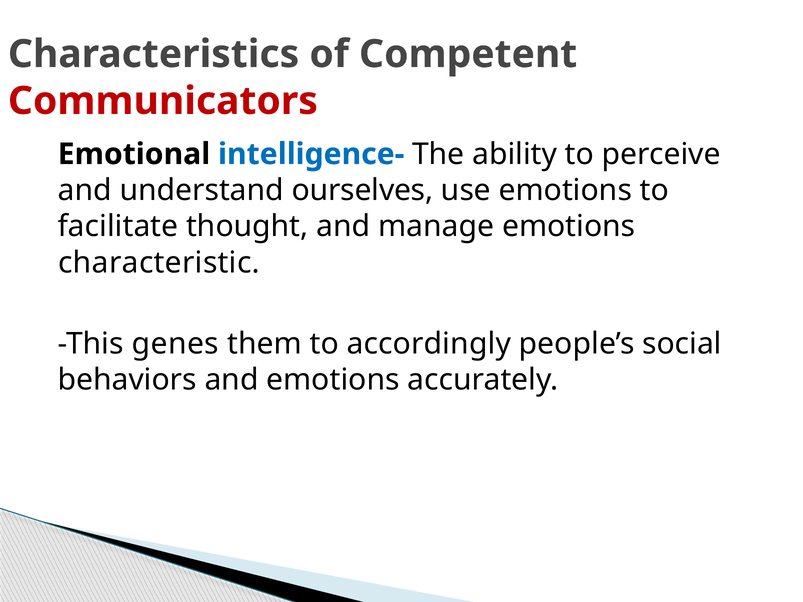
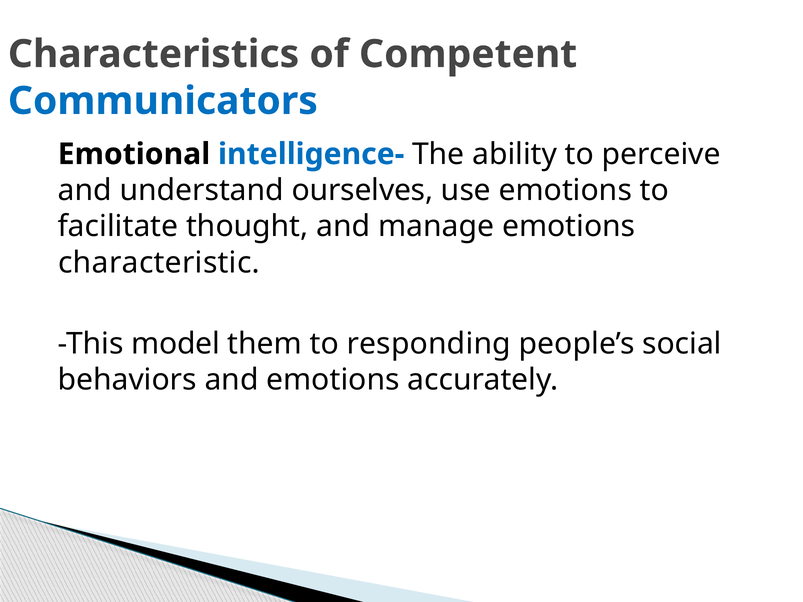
Communicators colour: red -> blue (163, 101)
genes: genes -> model (176, 344)
accordingly: accordingly -> responding (429, 344)
